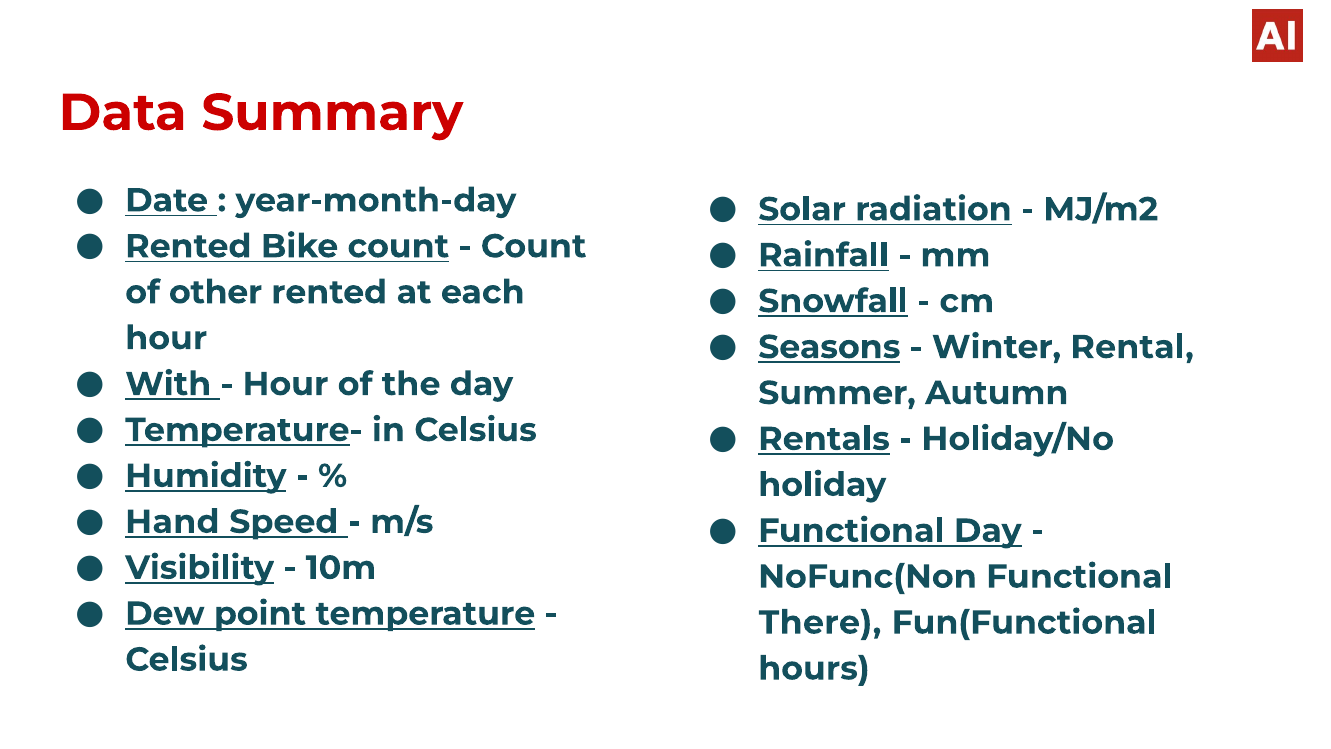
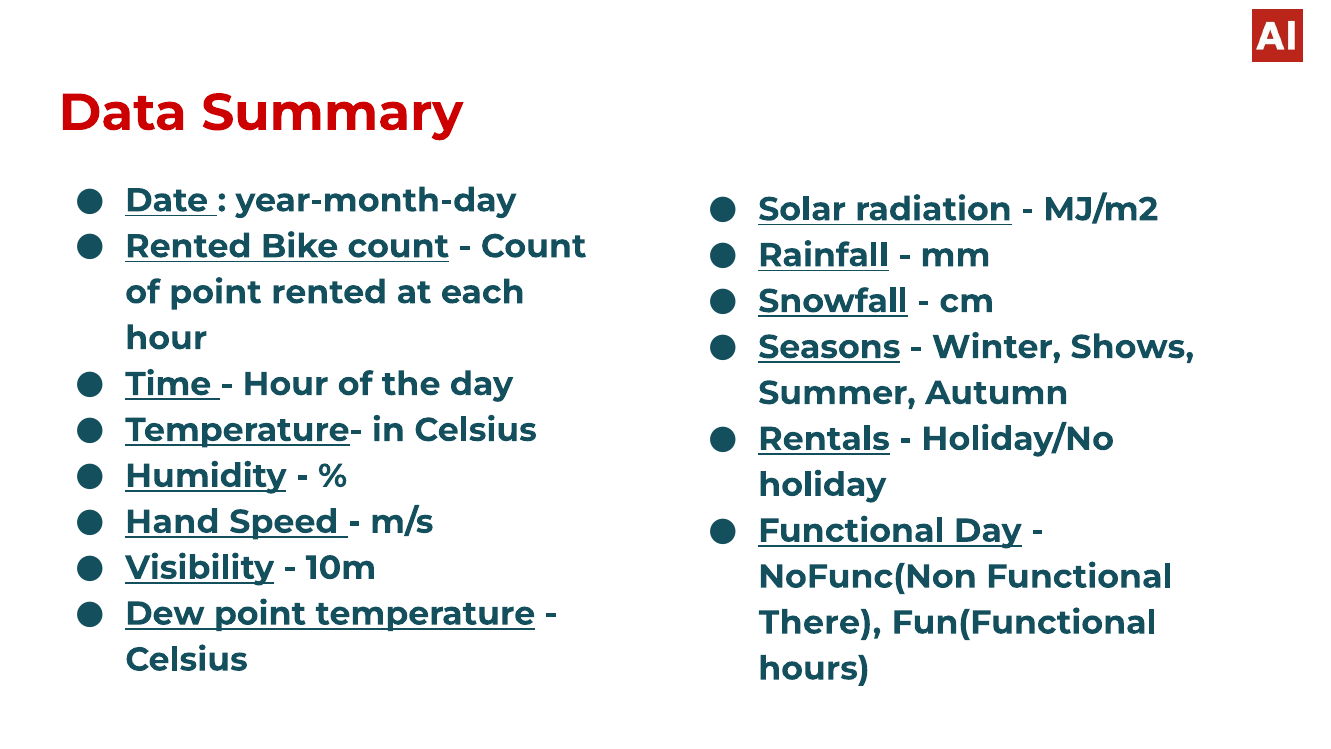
of other: other -> point (215, 292)
Rental: Rental -> Shows (1132, 347)
With: With -> Time (168, 384)
